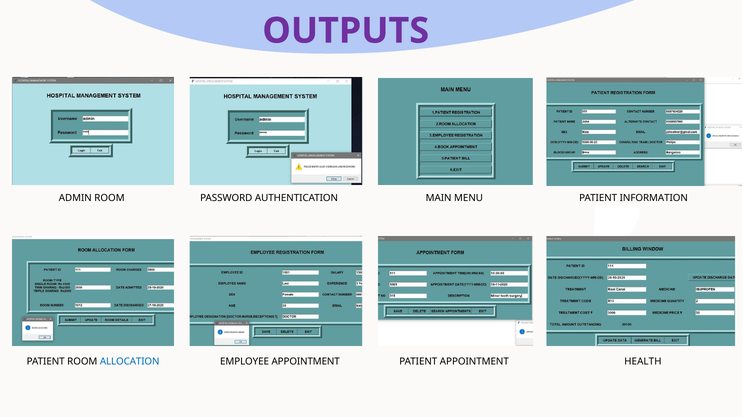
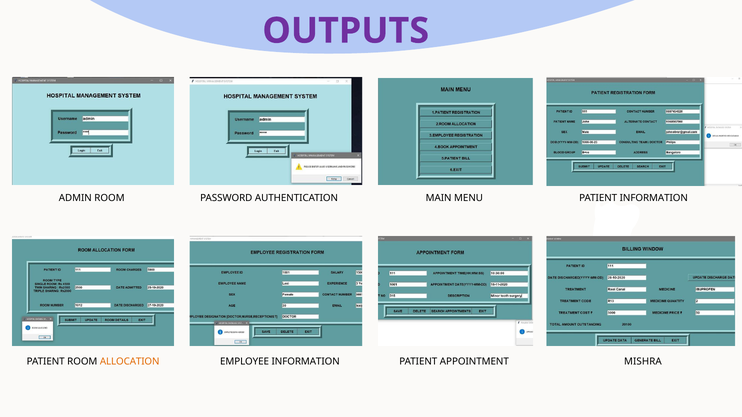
ALLOCATION colour: blue -> orange (130, 362)
EMPLOYEE APPOINTMENT: APPOINTMENT -> INFORMATION (306, 362)
HEALTH: HEALTH -> MISHRA (643, 362)
